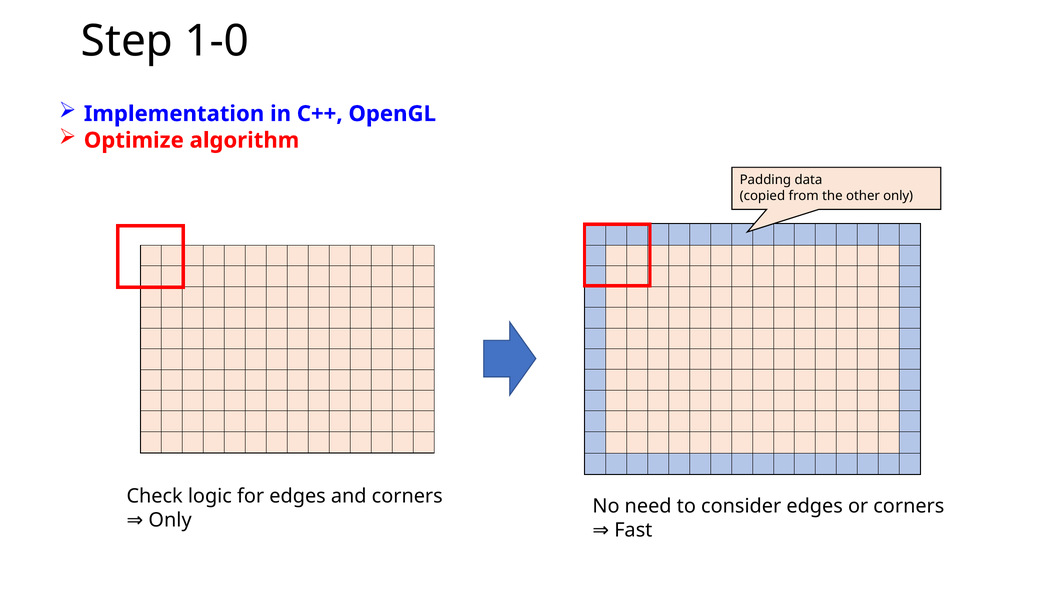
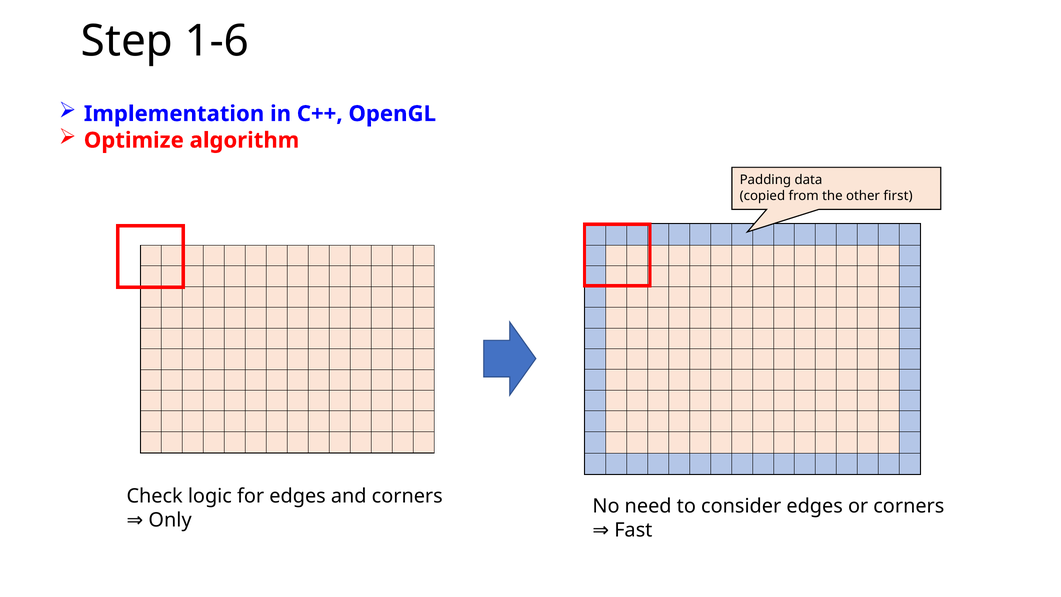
1-0: 1-0 -> 1-6 (217, 41)
other only: only -> first (898, 196)
